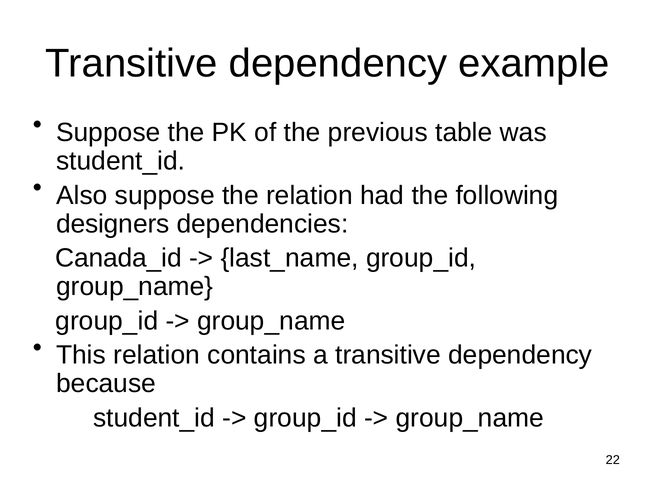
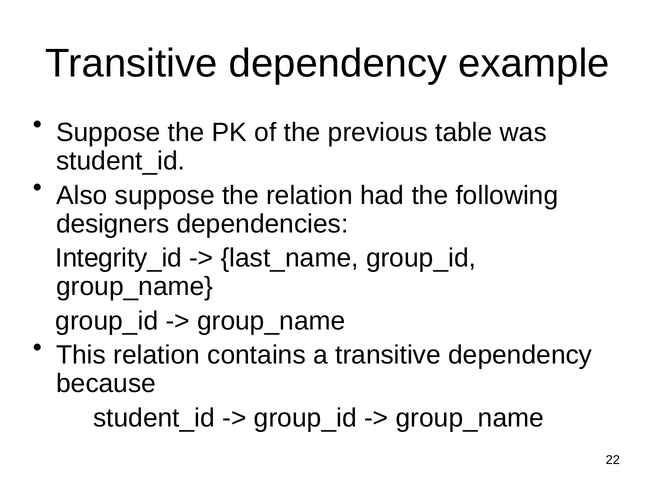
Canada_id: Canada_id -> Integrity_id (119, 258)
